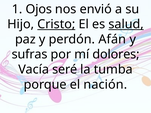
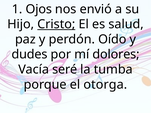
salud underline: present -> none (126, 24)
Afán: Afán -> Oído (112, 39)
sufras: sufras -> dudes (30, 54)
nación: nación -> otorga (105, 85)
